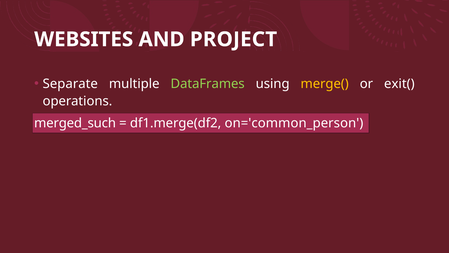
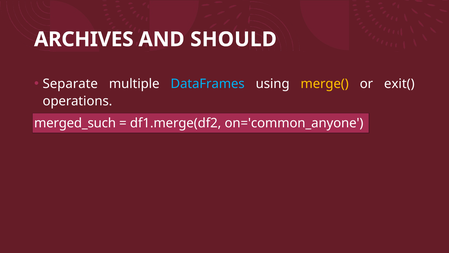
WEBSITES: WEBSITES -> ARCHIVES (84, 39)
PROJECT: PROJECT -> SHOULD (234, 39)
DataFrames colour: light green -> light blue (208, 84)
on='common_person: on='common_person -> on='common_anyone (294, 123)
